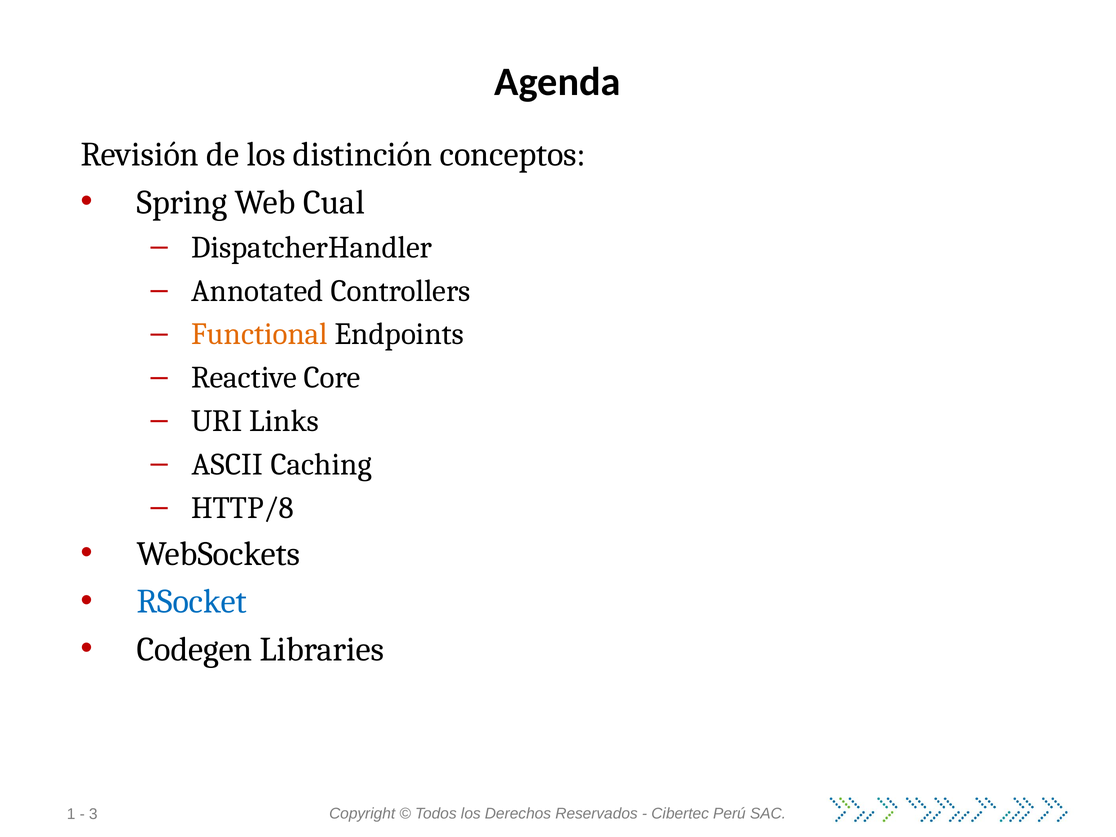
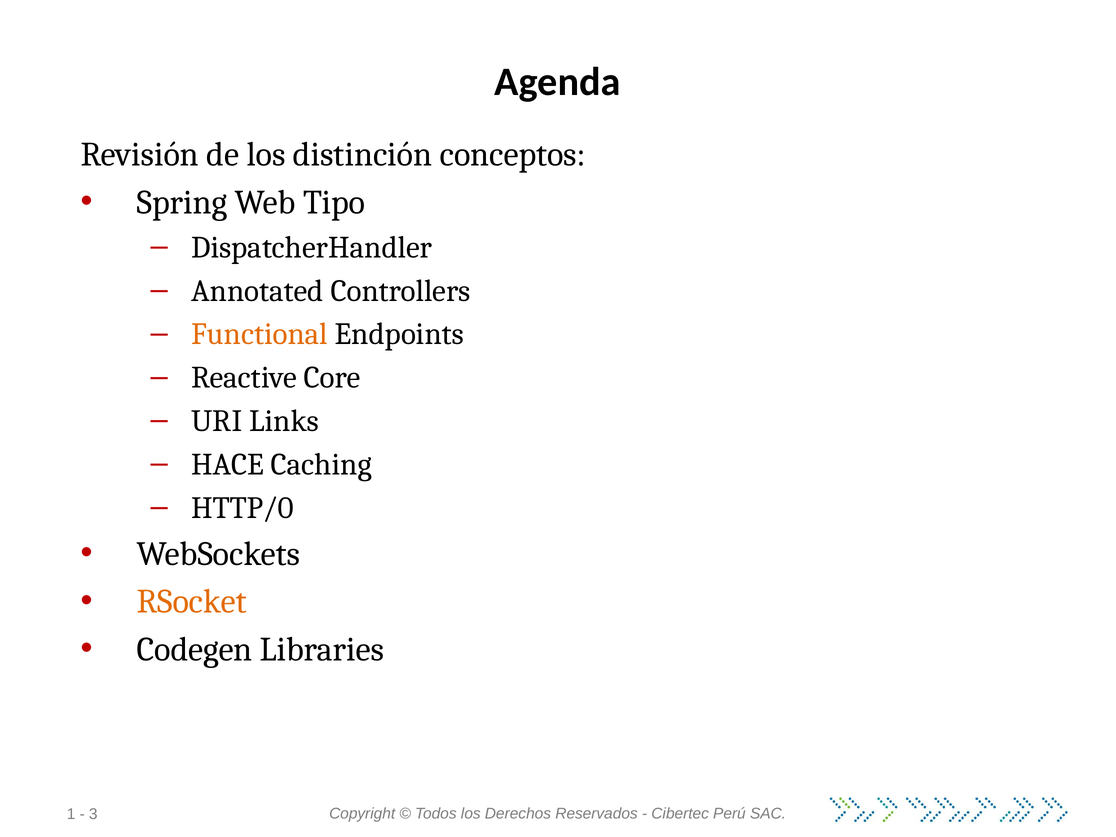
Cual: Cual -> Tipo (334, 202)
ASCII: ASCII -> HACE (228, 464)
HTTP/8: HTTP/8 -> HTTP/0 (243, 508)
RSocket colour: blue -> orange (192, 602)
